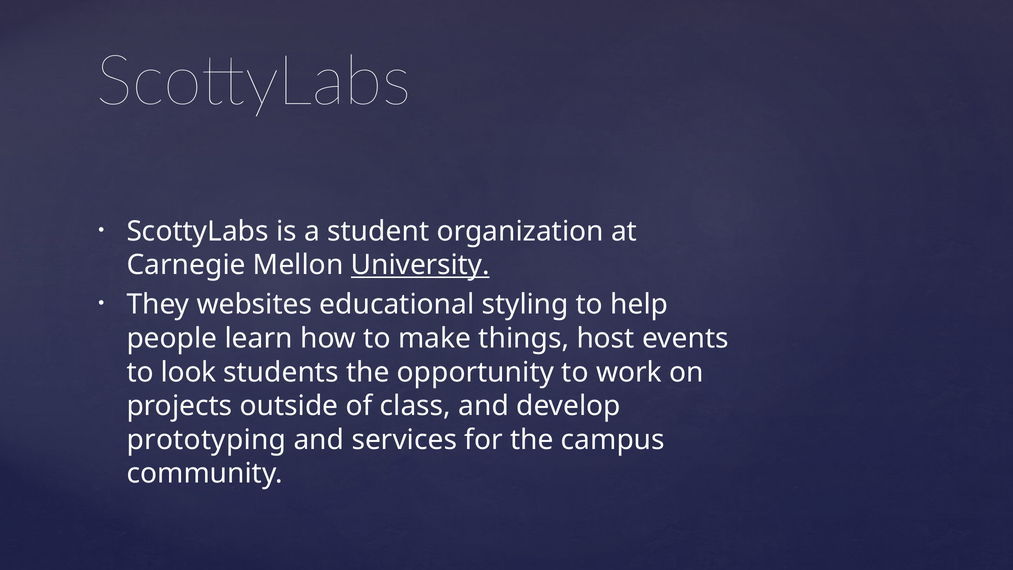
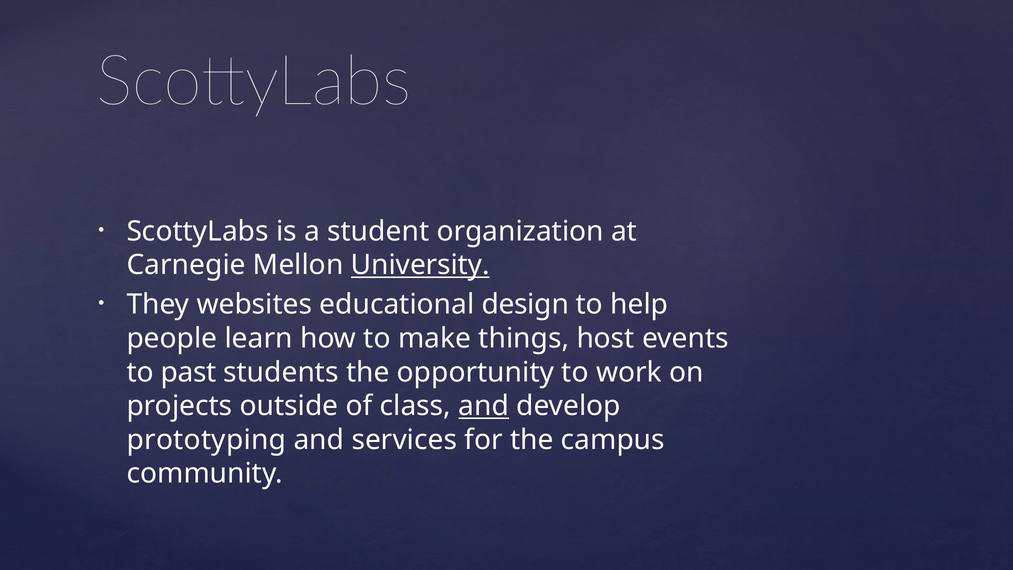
styling: styling -> design (525, 304)
look: look -> past (189, 372)
and underline: none -> present (484, 406)
